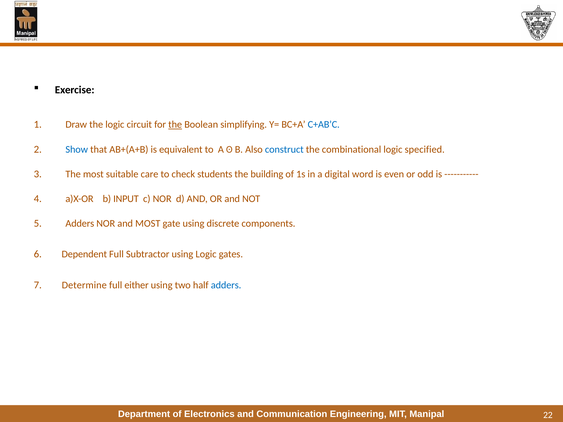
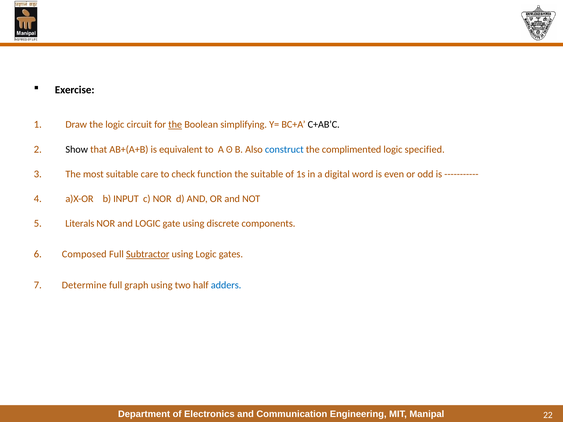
C+AB’C colour: blue -> black (324, 125)
Show colour: blue -> black (77, 149)
combinational: combinational -> complimented (352, 149)
students: students -> function (215, 174)
the building: building -> suitable (267, 174)
Adders: Adders -> Literals (80, 224)
and MOST: MOST -> LOGIC (148, 224)
Dependent: Dependent -> Composed (84, 254)
Subtractor underline: none -> present (148, 254)
either: either -> graph (136, 285)
